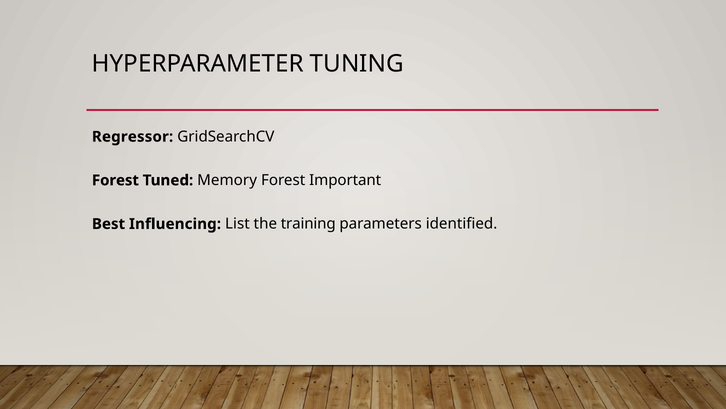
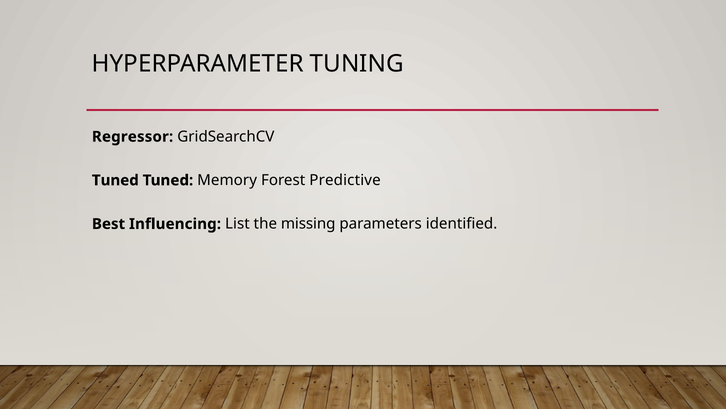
Forest: Forest -> Tuned (115, 180)
Important: Important -> Predictive (345, 180)
training: training -> missing (308, 224)
